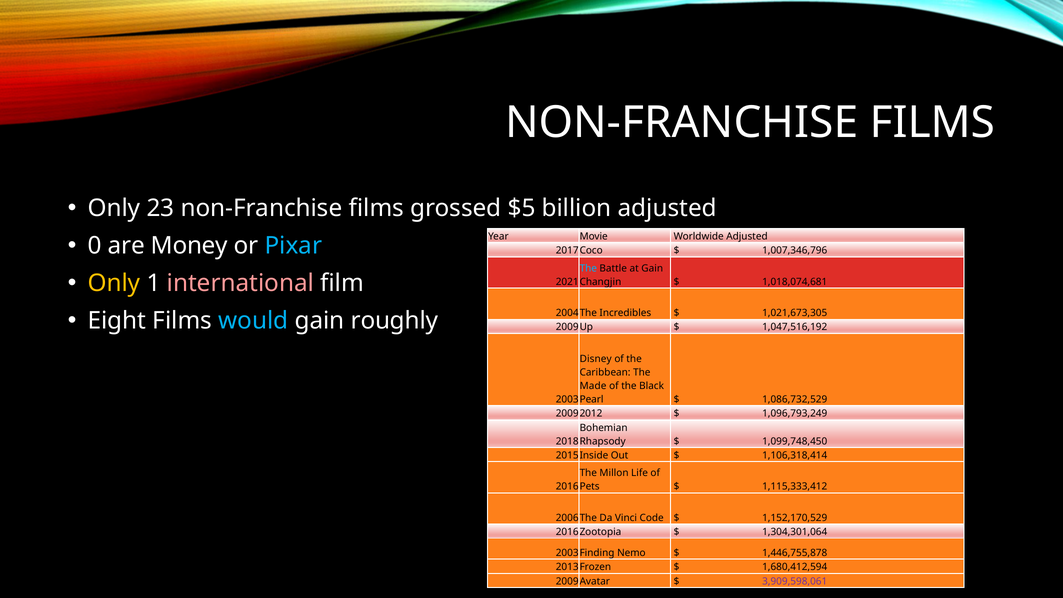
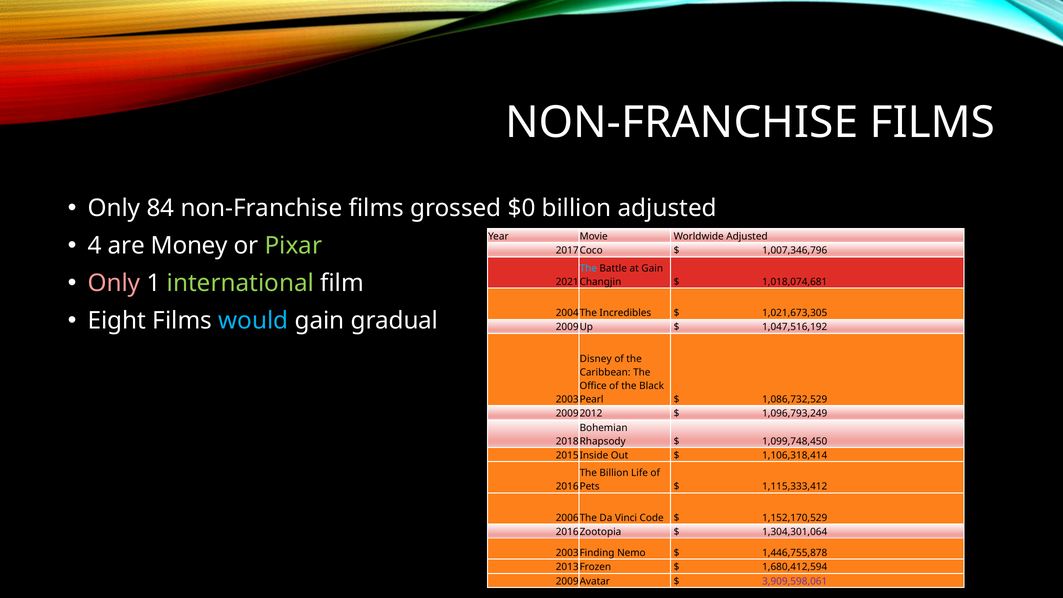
23: 23 -> 84 (161, 208)
$5: $5 -> $0 (522, 208)
0: 0 -> 4 (95, 246)
Pixar colour: light blue -> light green (293, 246)
Only colour: yellow -> pink (114, 283)
international colour: pink -> light green (240, 283)
roughly: roughly -> gradual (394, 320)
Made: Made -> Office (593, 386)
The Millon: Millon -> Billion (614, 473)
